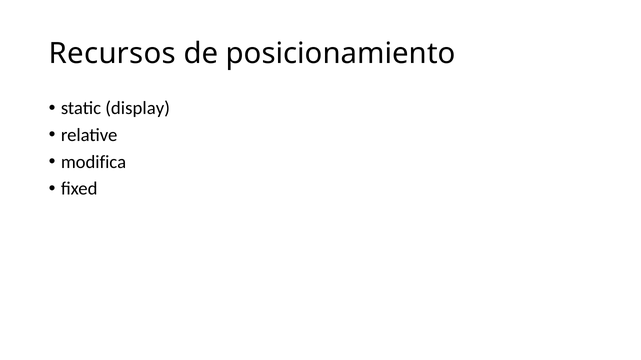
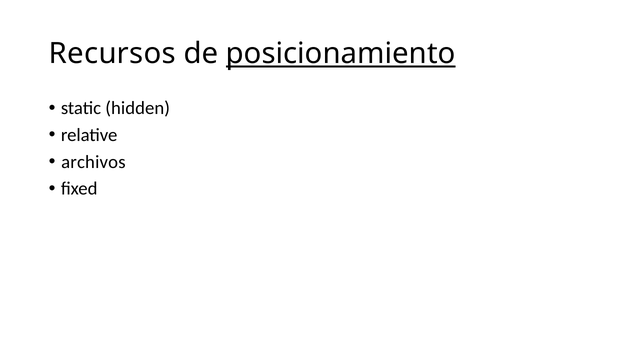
posicionamiento underline: none -> present (341, 54)
display: display -> hidden (138, 108)
modifica: modifica -> archivos (93, 162)
